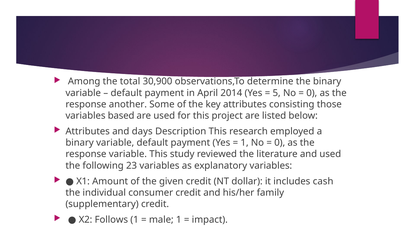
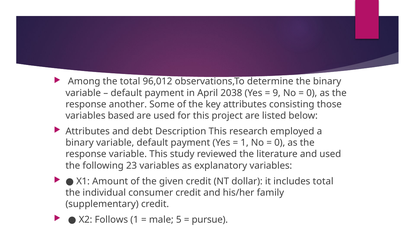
30,900: 30,900 -> 96,012 (158, 82)
2014: 2014 -> 2038 (231, 93)
5: 5 -> 9 (277, 93)
days: days -> debt (142, 132)
includes cash: cash -> total (323, 182)
male 1: 1 -> 5 (179, 220)
impact: impact -> pursue (210, 220)
